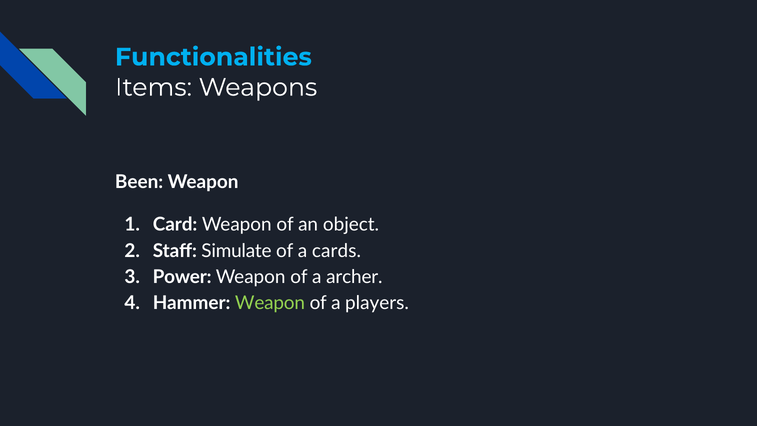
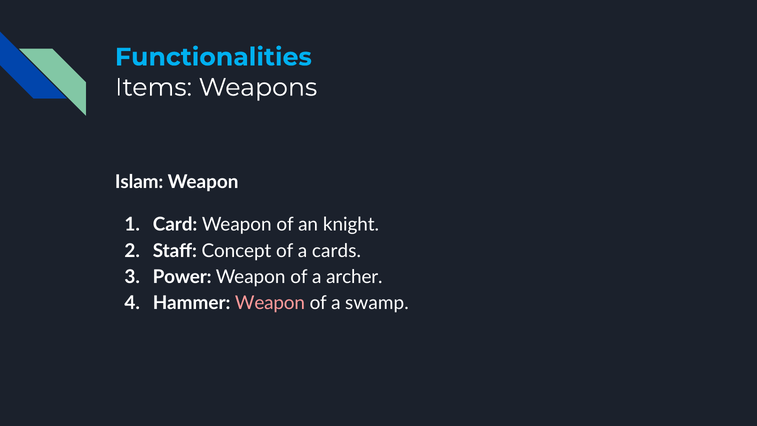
Been: Been -> Islam (139, 182)
object: object -> knight (351, 225)
Simulate: Simulate -> Concept (236, 251)
Weapon colour: light green -> pink (270, 303)
players: players -> swamp (377, 303)
